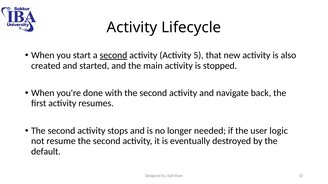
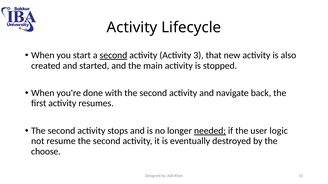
5: 5 -> 3 (198, 55)
needed underline: none -> present (210, 131)
default: default -> choose (46, 152)
